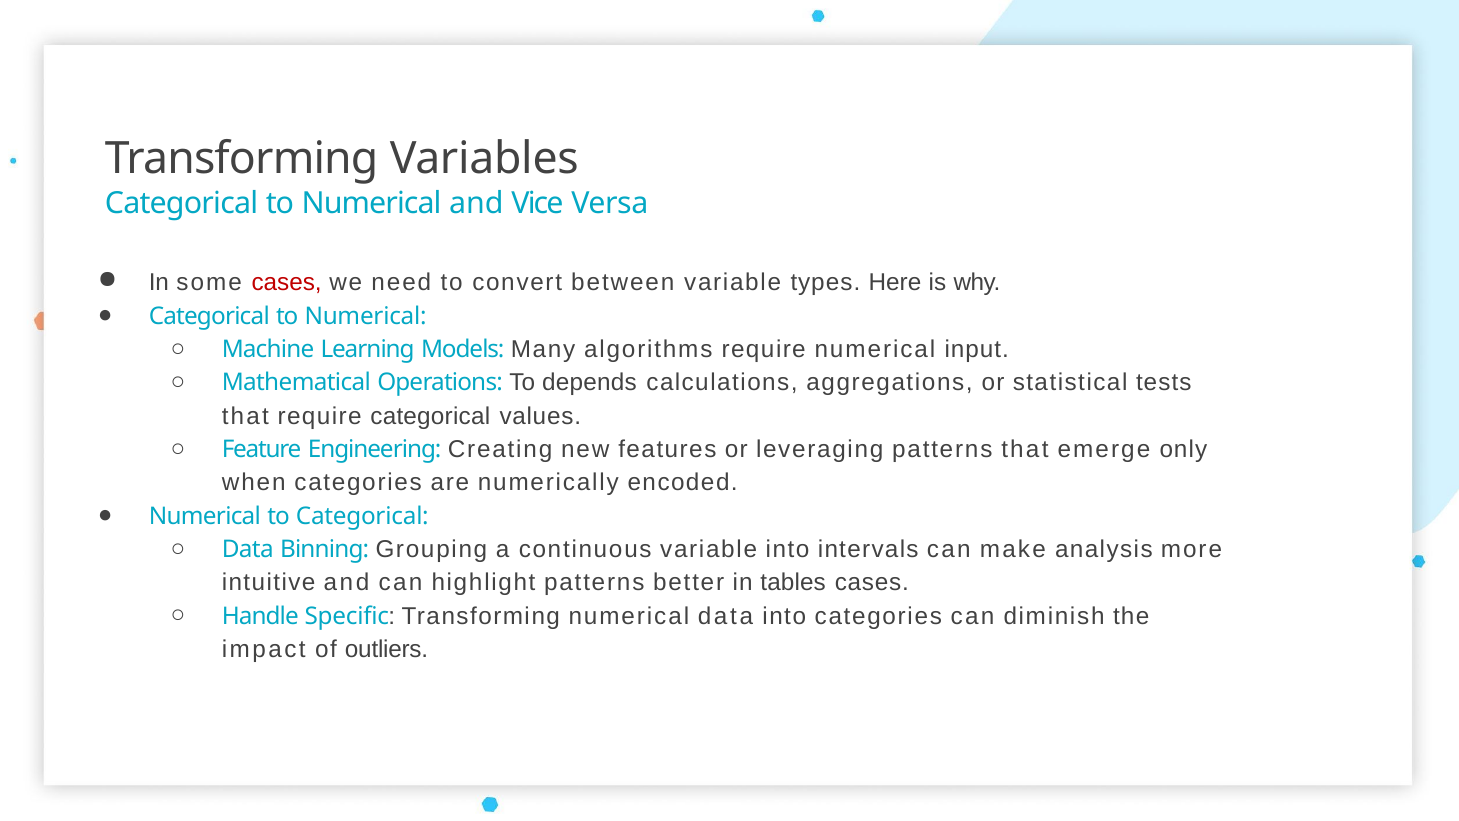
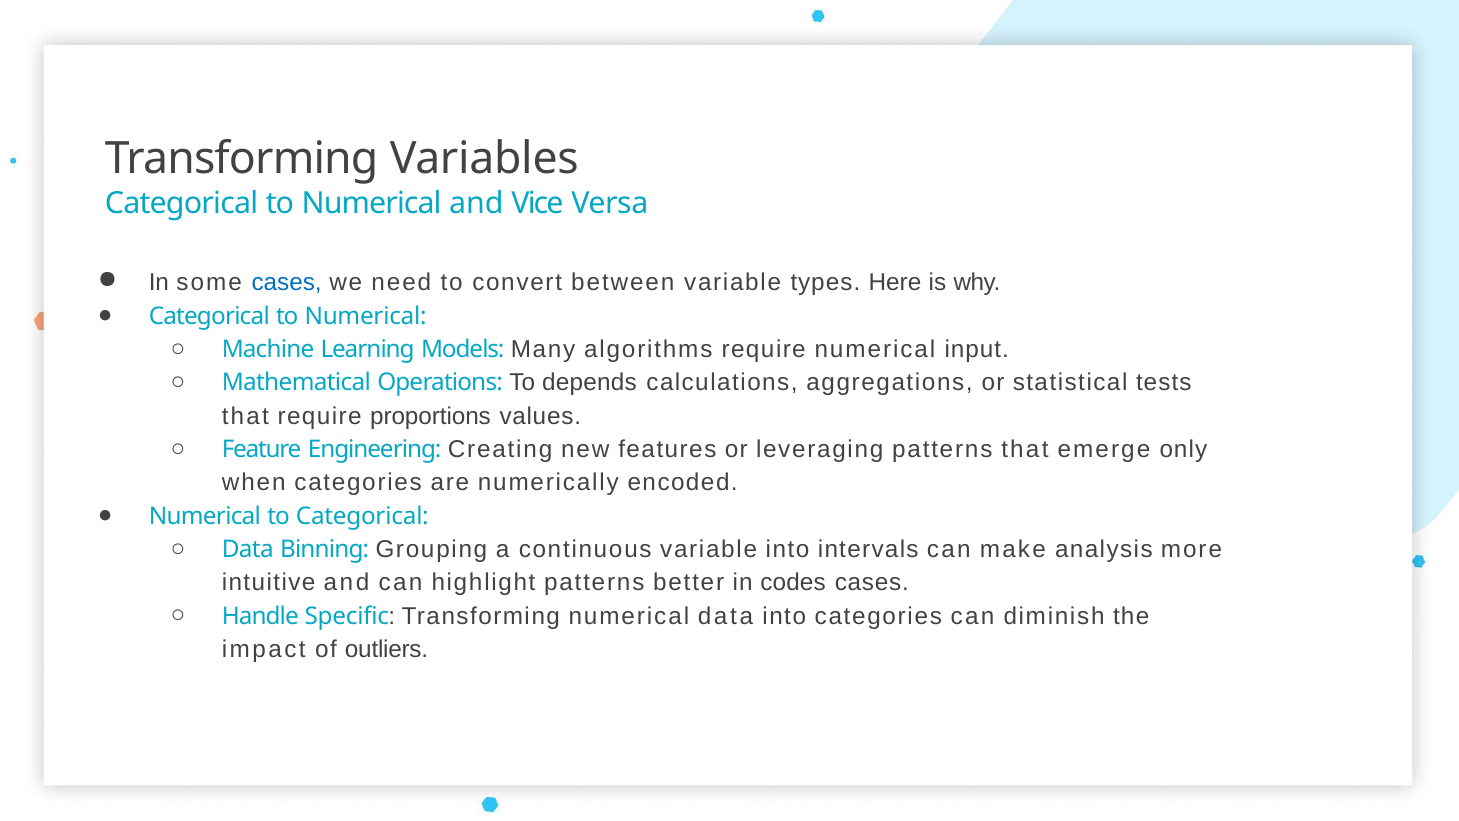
cases colour: red -> blue (287, 282)
require categorical: categorical -> proportions (430, 416)
tables: tables -> codes (793, 583)
